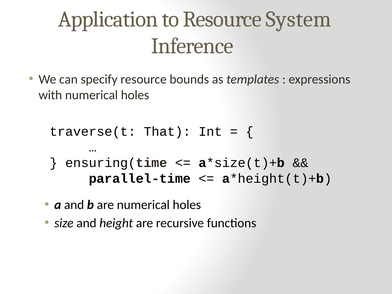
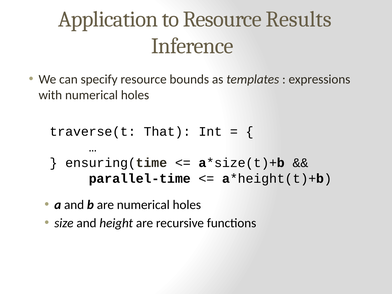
System: System -> Results (299, 19)
